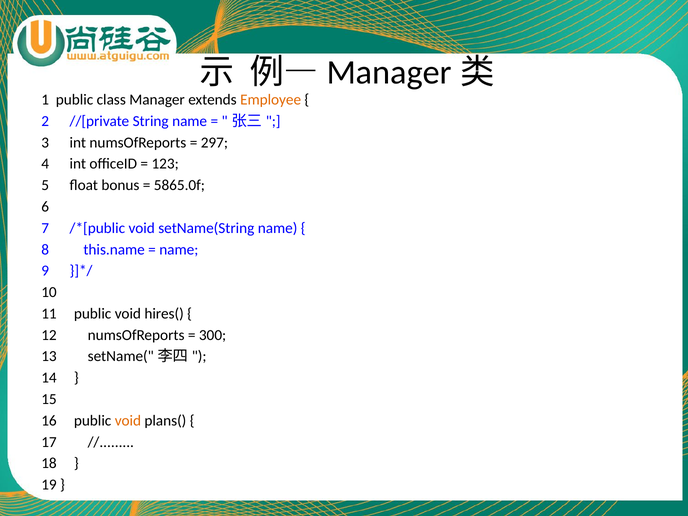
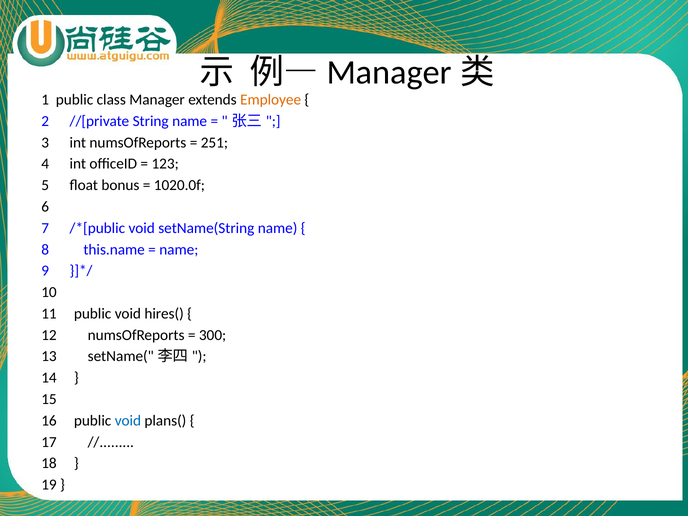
297: 297 -> 251 (214, 142)
5865.0f: 5865.0f -> 1020.0f (179, 185)
void colour: orange -> blue (128, 421)
